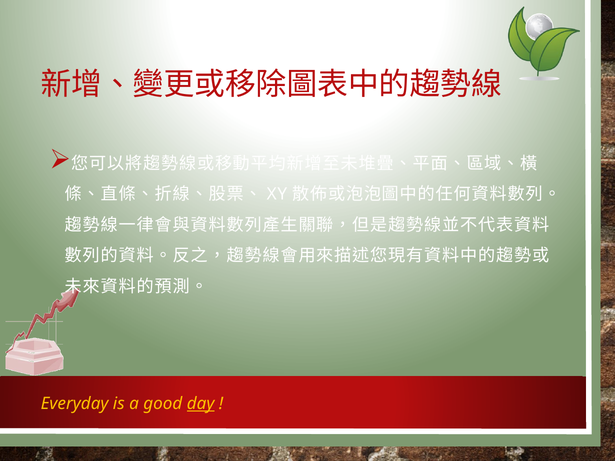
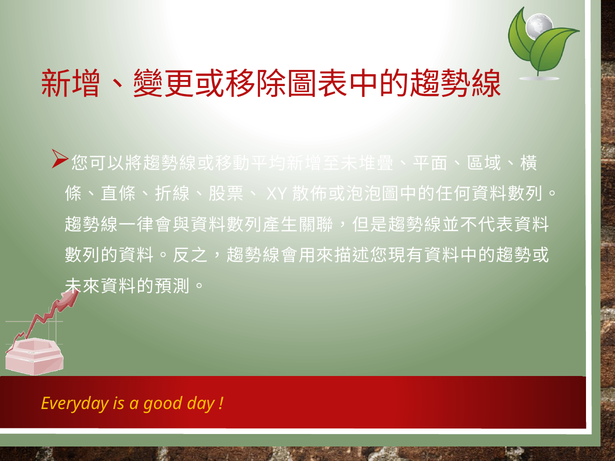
day underline: present -> none (201, 404)
